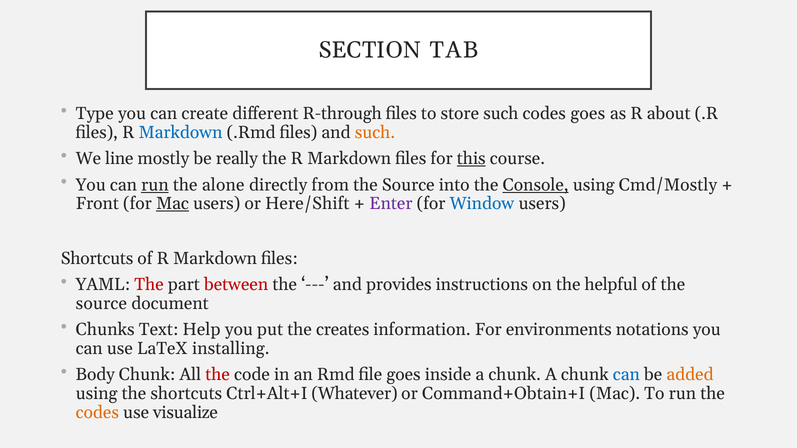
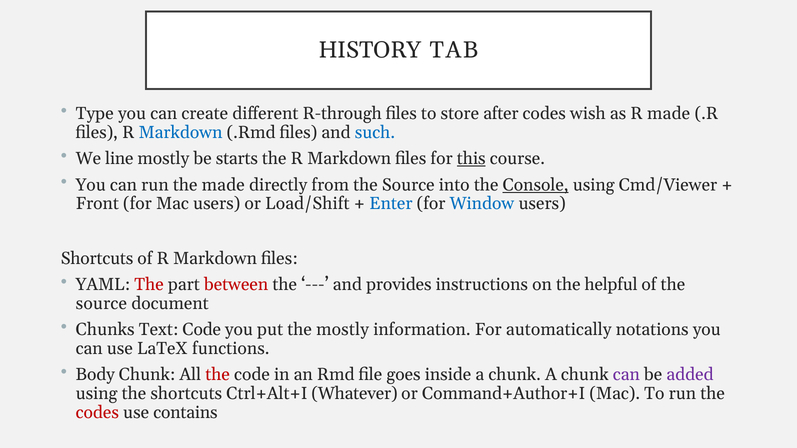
SECTION: SECTION -> HISTORY (370, 50)
store such: such -> after (501, 114)
codes goes: goes -> wish (588, 114)
R about: about -> made (669, 114)
such colour: orange -> blue (375, 132)
really: really -> starts (237, 159)
run underline: present -> none (155, 185)
the alone: alone -> made (223, 185)
Cmd/Mostly: Cmd/Mostly -> Cmd/Viewer (668, 185)
Mac underline: present -> none (172, 204)
Here/Shift: Here/Shift -> Load/Shift (307, 204)
Enter colour: purple -> blue (391, 204)
Text Help: Help -> Code (202, 330)
the creates: creates -> mostly (343, 330)
environments: environments -> automatically (559, 330)
installing: installing -> functions (231, 349)
can colour: blue -> purple (626, 375)
added colour: orange -> purple (690, 375)
Command+Obtain+I: Command+Obtain+I -> Command+Author+I (504, 394)
codes colour: orange -> red (97, 413)
visualize: visualize -> contains (185, 413)
